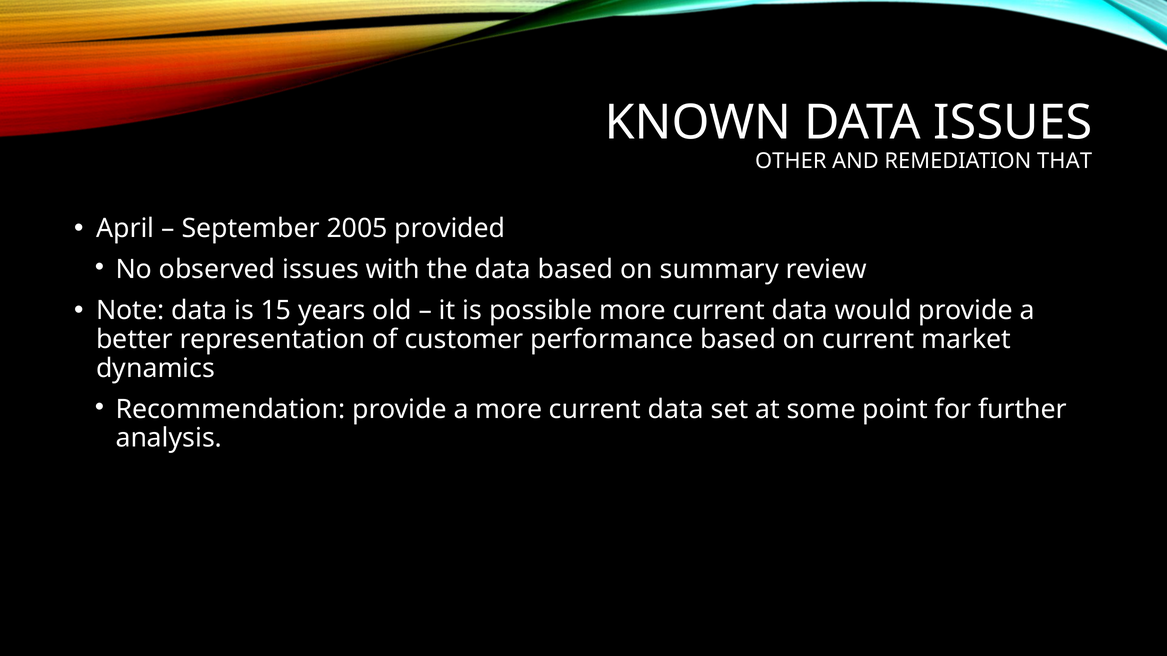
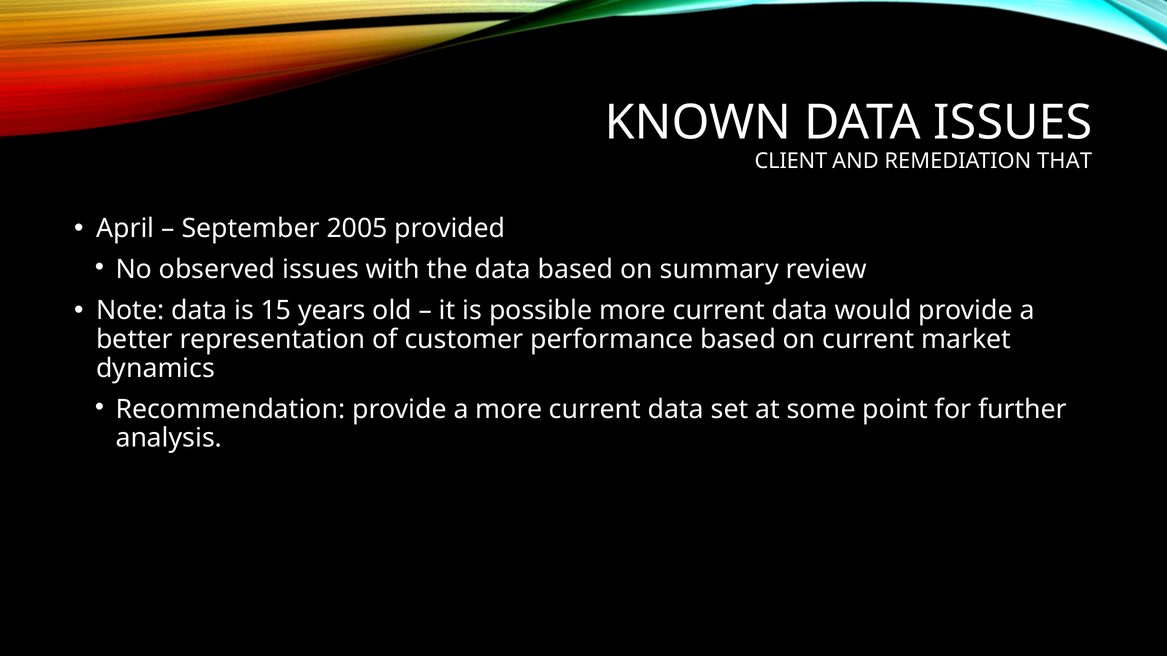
OTHER: OTHER -> CLIENT (791, 161)
